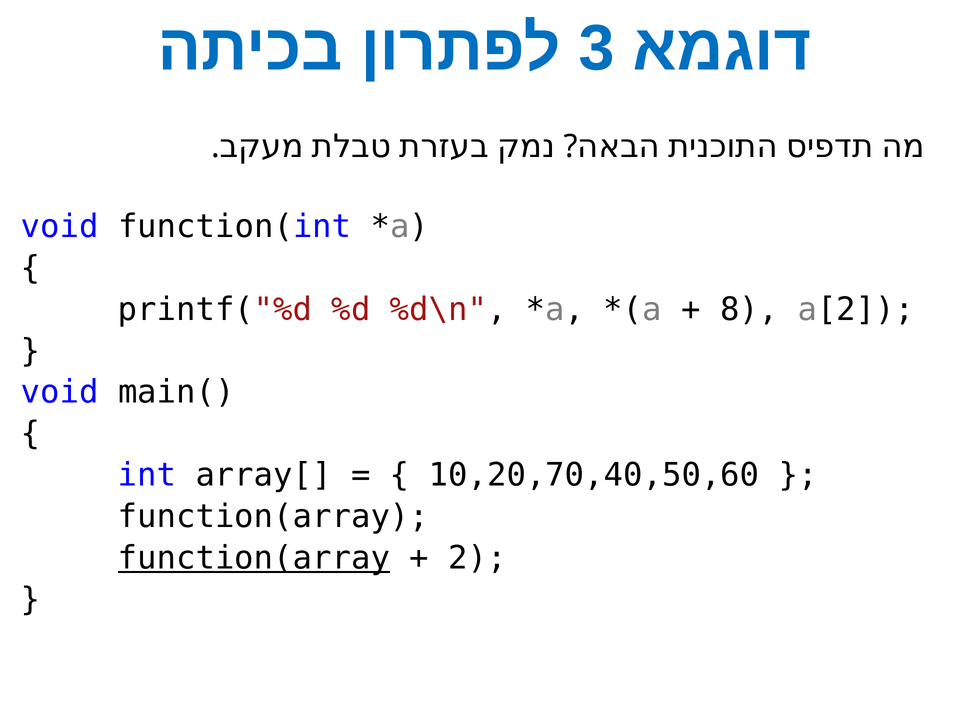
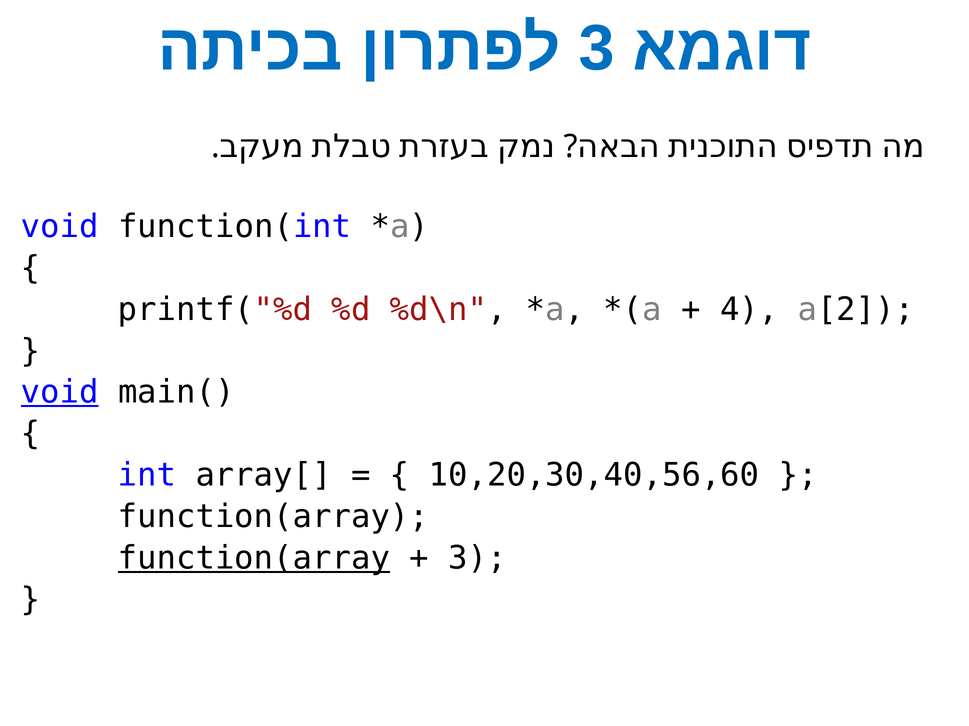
8: 8 -> 4 (749, 310)
void underline: none -> present (60, 393)
10,20,70,40,50,60: 10,20,70,40,50,60 -> 10,20,30,40,56,60 (594, 476)
2: 2 -> 3 (477, 559)
